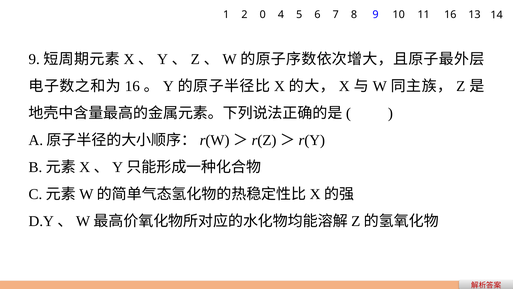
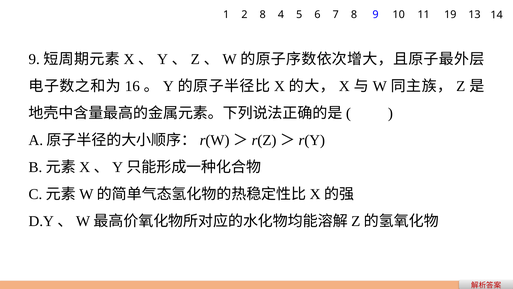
2 0: 0 -> 8 (263, 15)
11 16: 16 -> 19 (450, 15)
